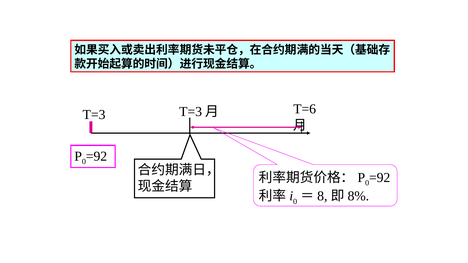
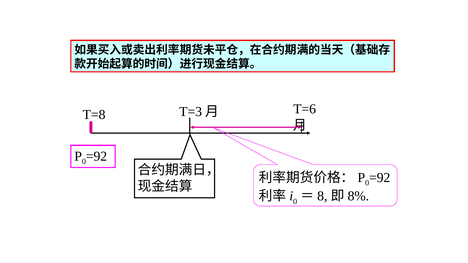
T=3: T=3 -> T=8 (94, 115)
